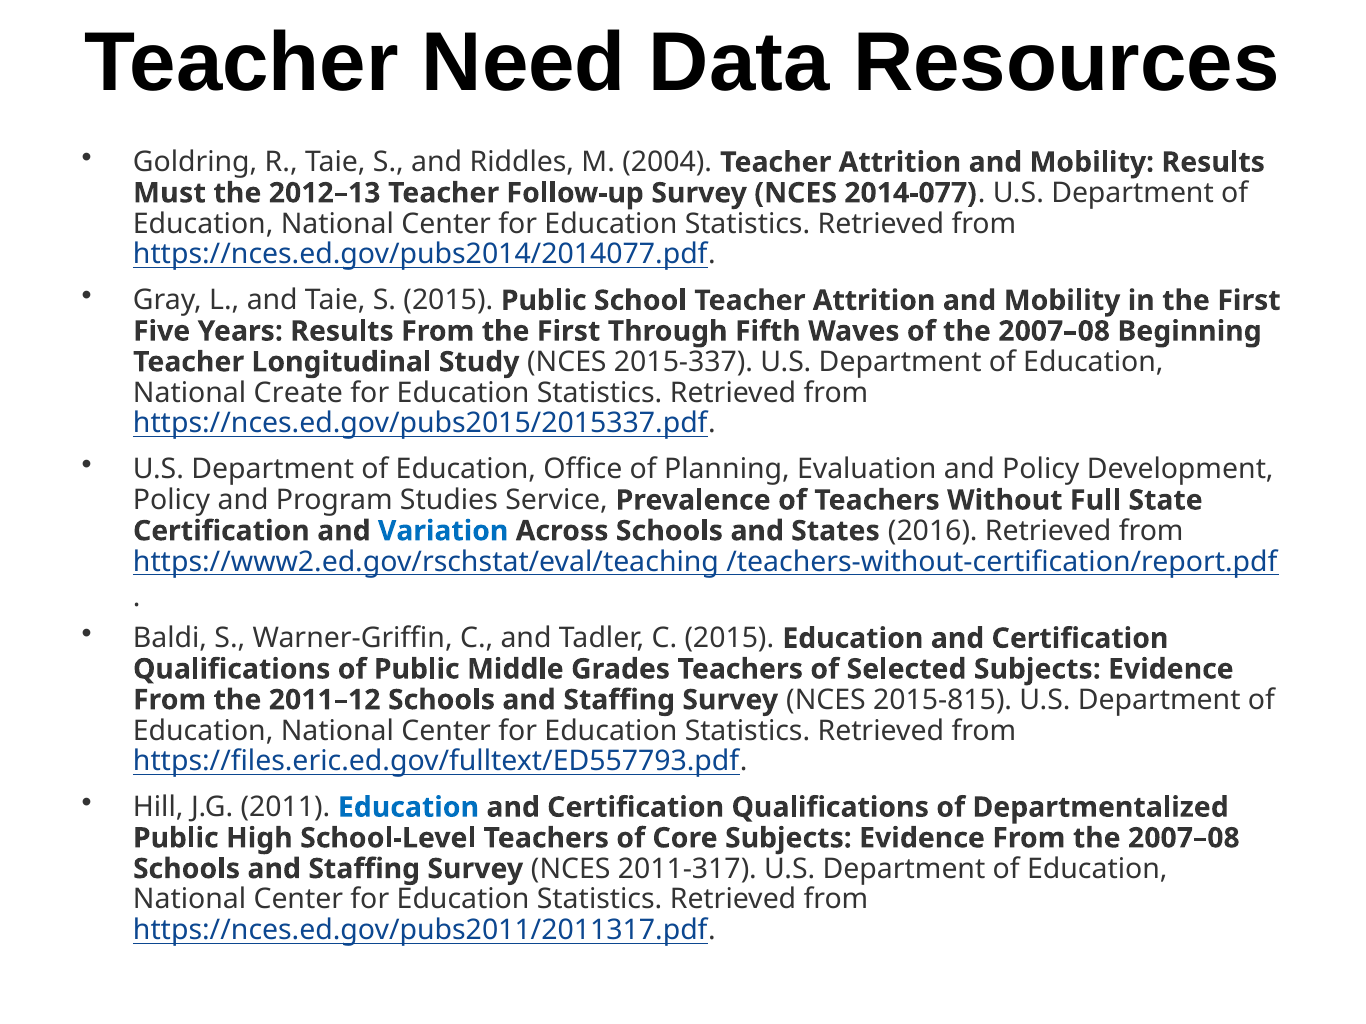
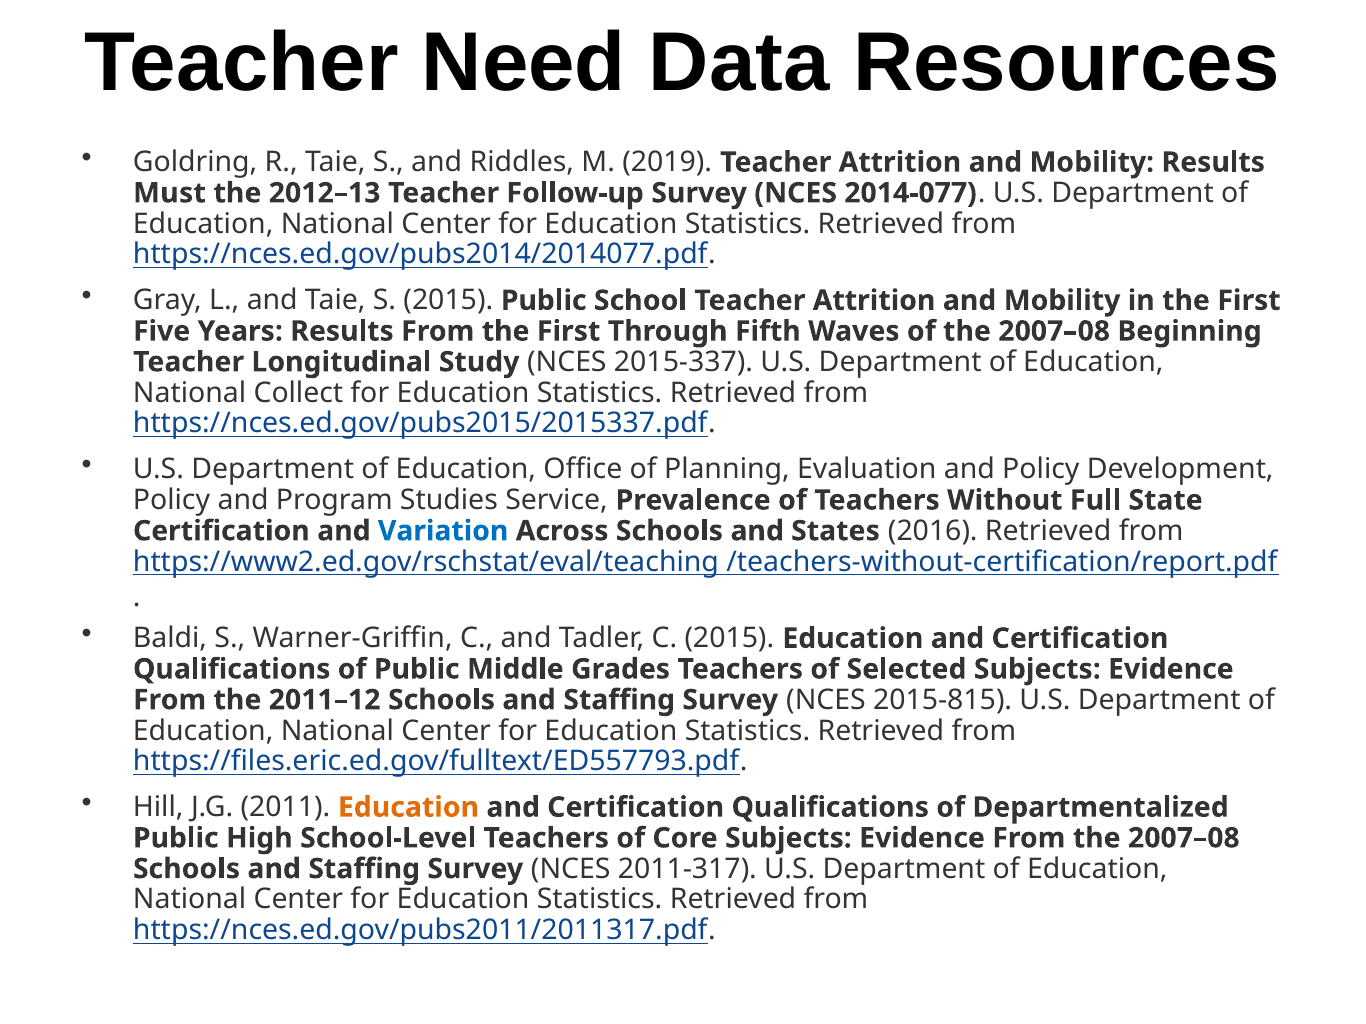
2004: 2004 -> 2019 (667, 162)
Create: Create -> Collect (298, 393)
Education colour: blue -> orange (408, 808)
